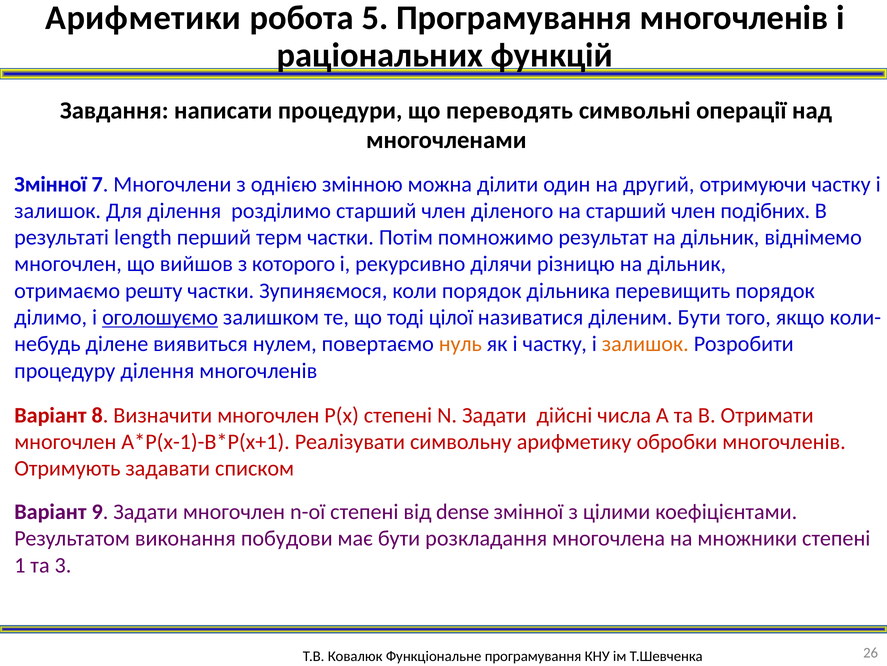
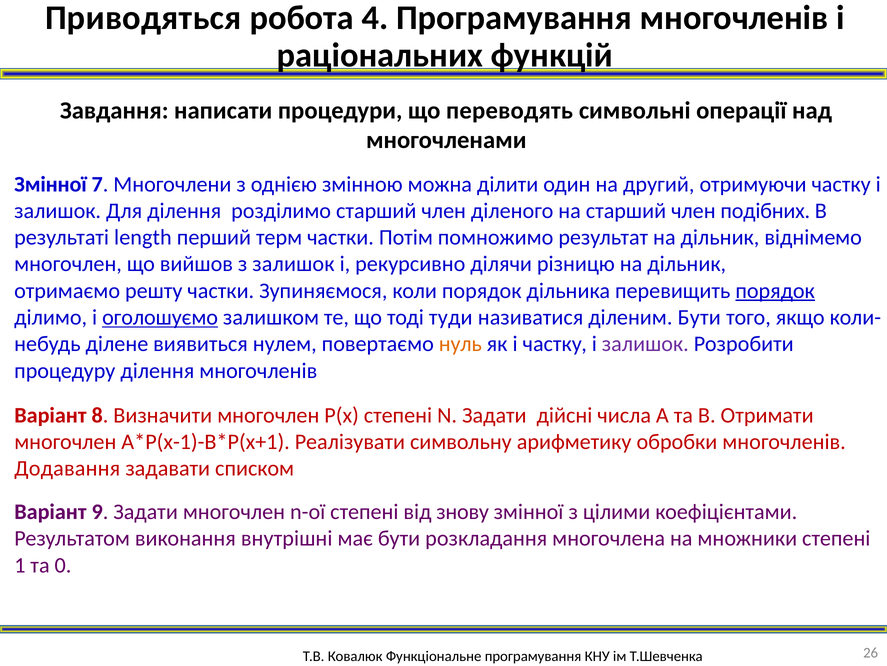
Арифметики: Арифметики -> Приводяться (143, 18)
5: 5 -> 4 (375, 18)
з которого: которого -> залишок (293, 264)
порядок underline: none -> present (775, 290)
цілої: цілої -> туди (451, 317)
залишок colour: orange -> purple (645, 344)
Отримують: Отримують -> Додавання (67, 468)
dense: dense -> знову (463, 511)
побудови: побудови -> внутрішні (287, 538)
3: 3 -> 0 (63, 565)
